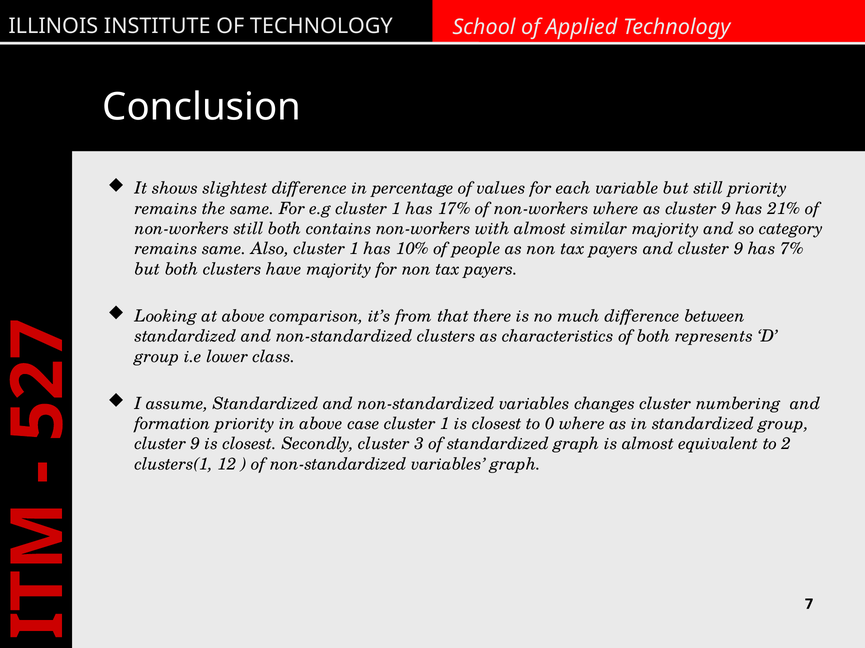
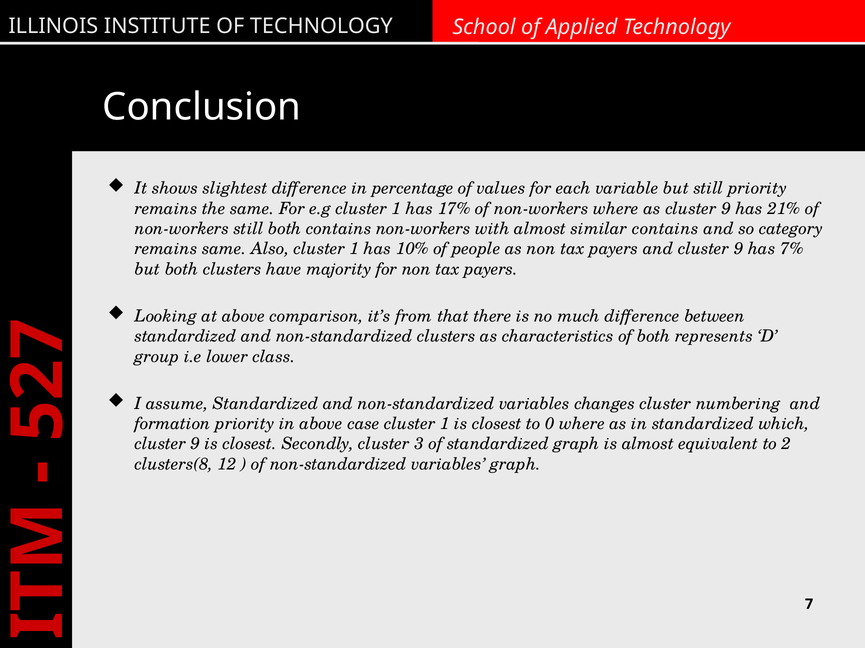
similar majority: majority -> contains (666, 229)
standardized group: group -> which (784, 424)
clusters(1: clusters(1 -> clusters(8 (174, 465)
